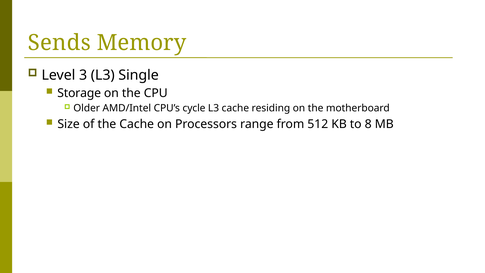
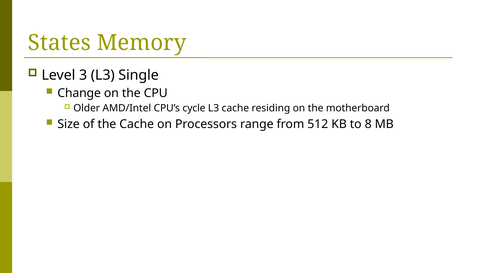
Sends: Sends -> States (59, 43)
Storage: Storage -> Change (79, 93)
